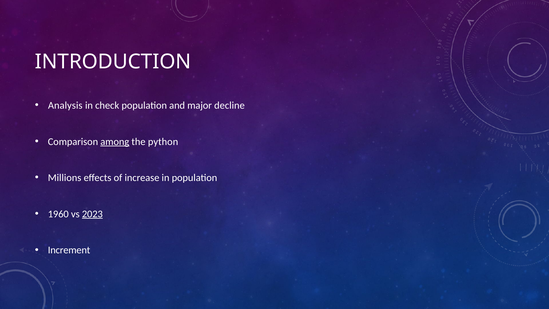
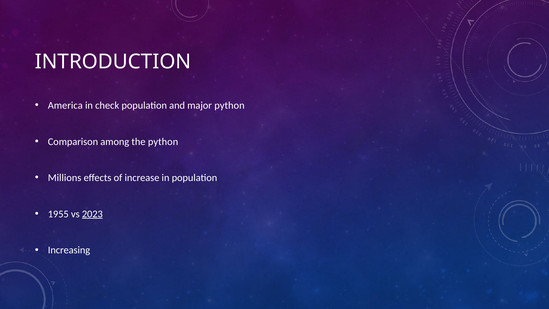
Analysis: Analysis -> America (65, 105)
major decline: decline -> python (229, 105)
among underline: present -> none (115, 142)
1960: 1960 -> 1955 (58, 214)
Increment: Increment -> Increasing (69, 250)
